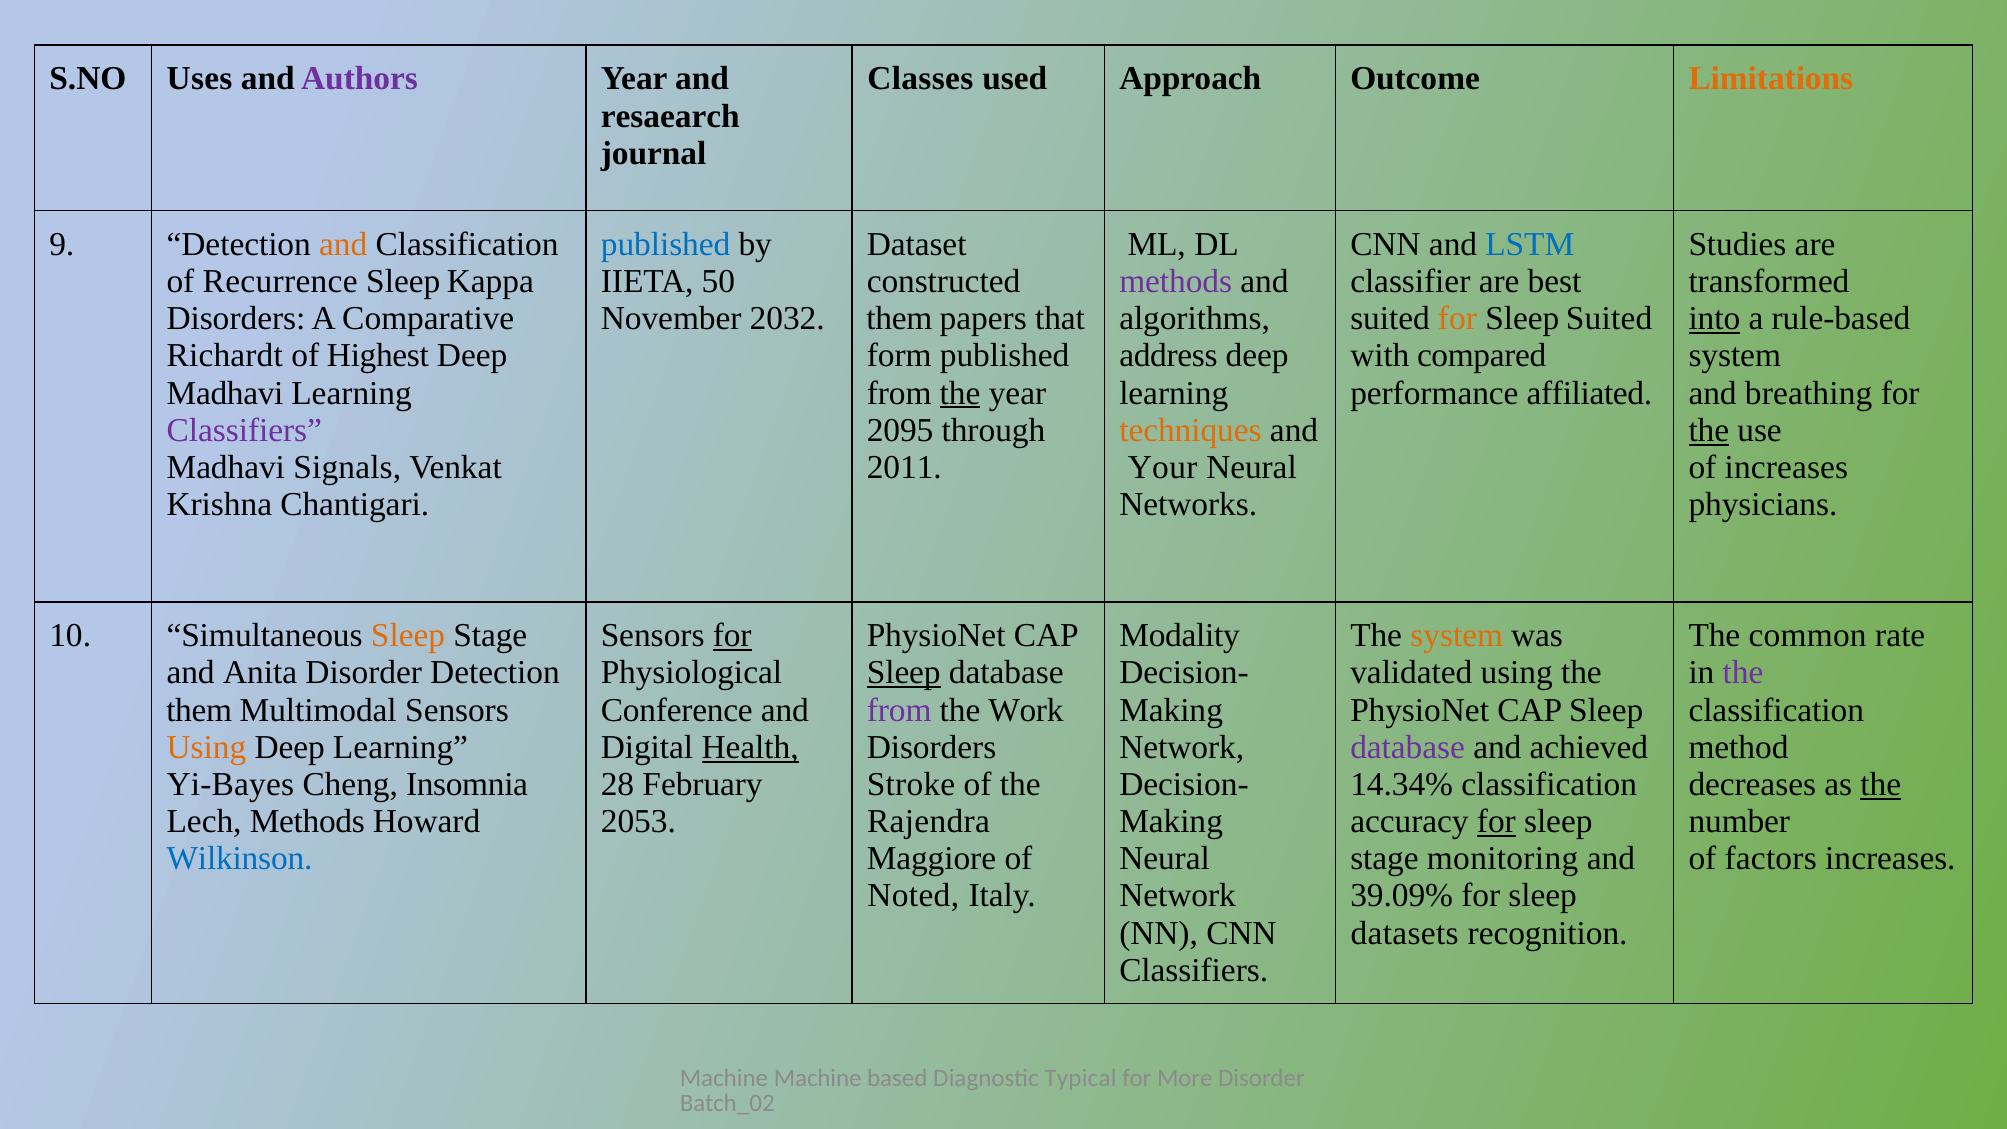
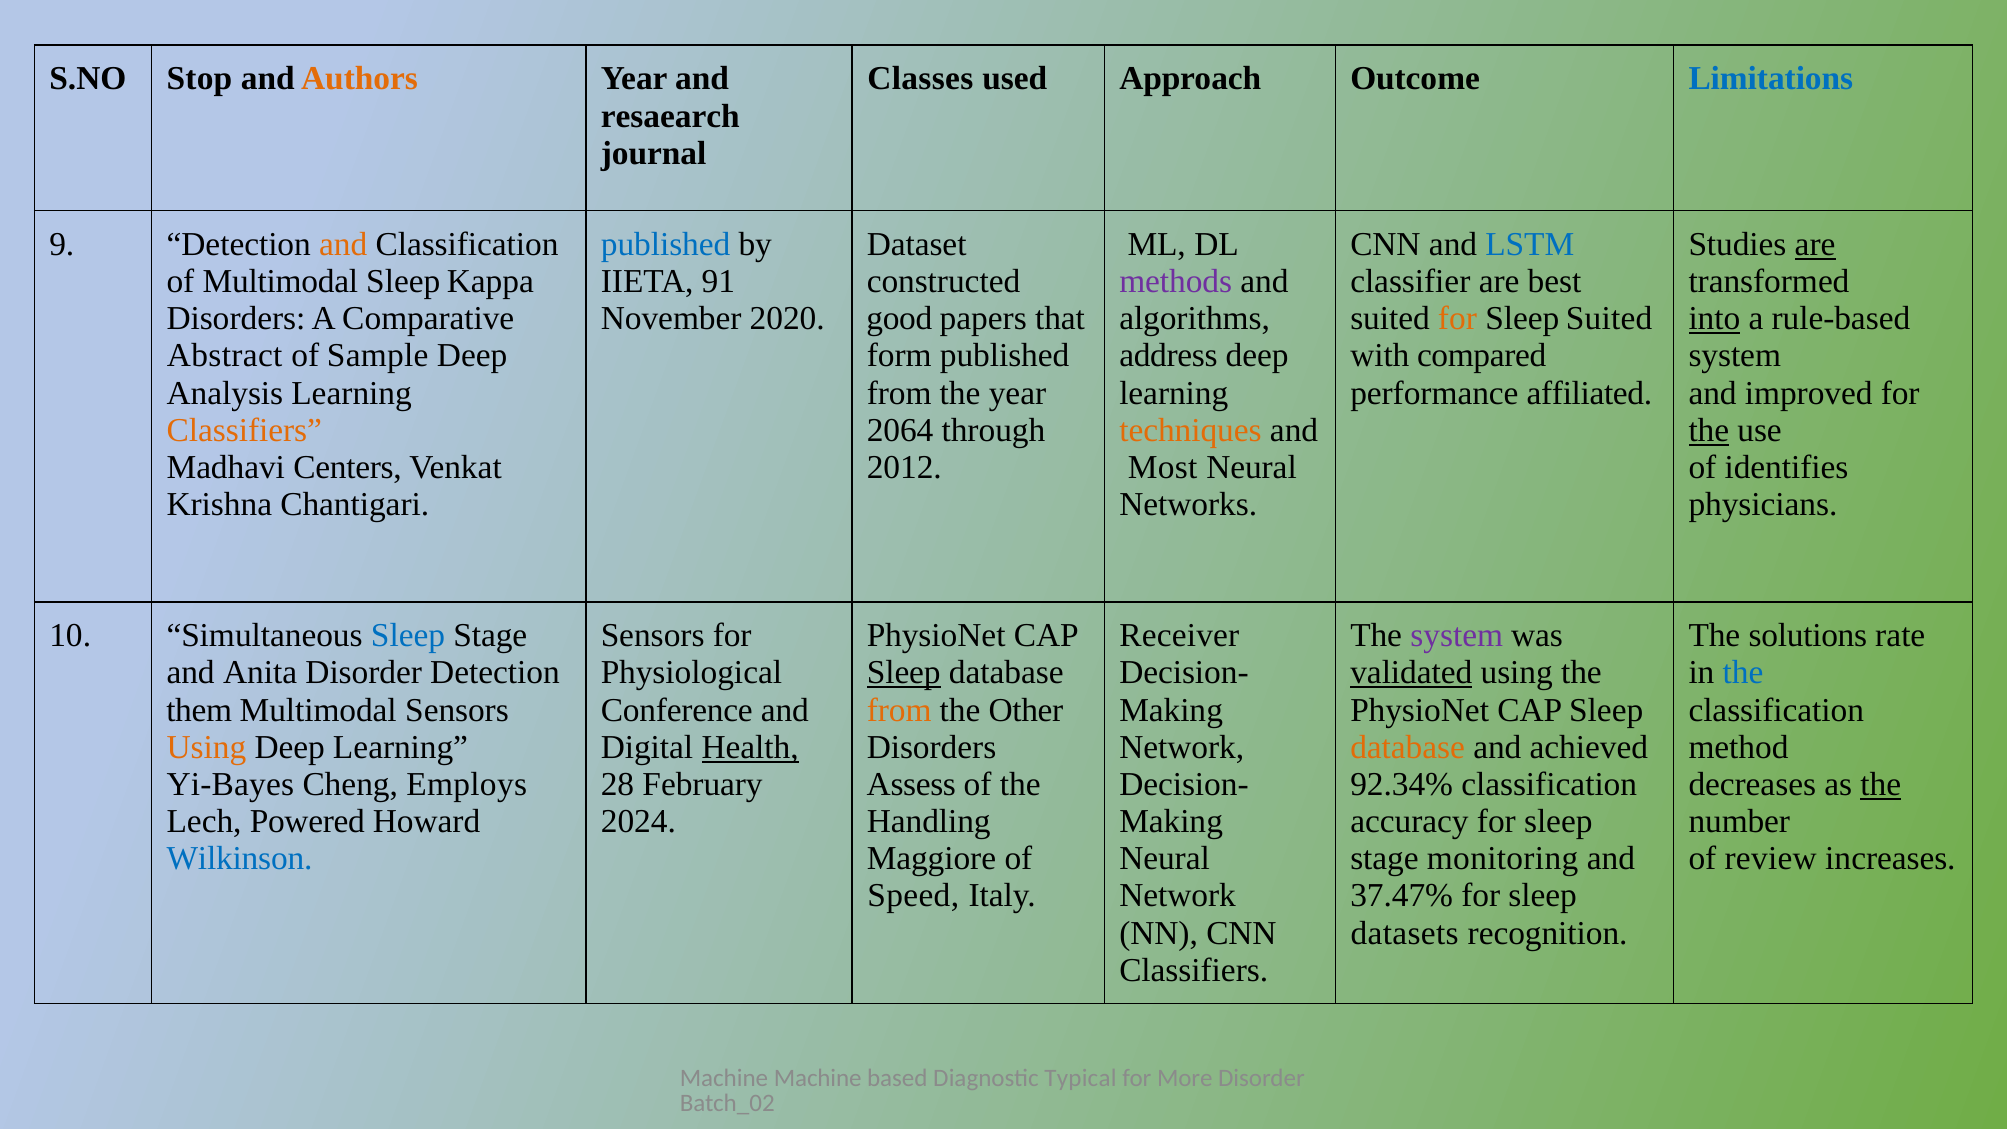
Uses: Uses -> Stop (199, 79)
Authors colour: purple -> orange (359, 79)
Limitations colour: orange -> blue (1771, 79)
are underline: none -> present (1815, 244)
of Recurrence: Recurrence -> Multimodal (280, 282)
50: 50 -> 91 (718, 282)
2032: 2032 -> 2020 (787, 319)
them: them -> good (899, 319)
Richardt: Richardt -> Abstract (225, 356)
Highest: Highest -> Sample (378, 356)
Madhavi: Madhavi -> Analysis (225, 393)
the underline: present -> none (960, 393)
breathing: breathing -> improved (1809, 393)
Classifiers colour: purple -> orange (244, 430)
2095: 2095 -> 2064 (900, 430)
Signals: Signals -> Centers (348, 467)
2011: 2011 -> 2012 (904, 467)
Your: Your -> Most (1163, 467)
of increases: increases -> identifies (1786, 467)
Sleep colour: orange -> blue (408, 636)
for underline: present -> none (732, 636)
Modality: Modality -> Receiver (1179, 636)
system colour: orange -> purple (1457, 636)
common: common -> solutions (1808, 636)
validated underline: none -> present (1411, 673)
the colour: purple -> blue (1743, 673)
from colour: purple -> orange (899, 710)
Work: Work -> Other (1026, 710)
database colour: purple -> orange (1408, 747)
Insomnia: Insomnia -> Employs (467, 784)
Stroke: Stroke -> Assess (911, 784)
14.34%: 14.34% -> 92.34% (1402, 784)
Lech Methods: Methods -> Powered (307, 822)
2053: 2053 -> 2024 (638, 822)
Rajendra: Rajendra -> Handling (929, 822)
for underline: present -> none (1496, 822)
factors: factors -> review (1771, 859)
Noted: Noted -> Speed (913, 896)
39.09%: 39.09% -> 37.47% (1402, 896)
